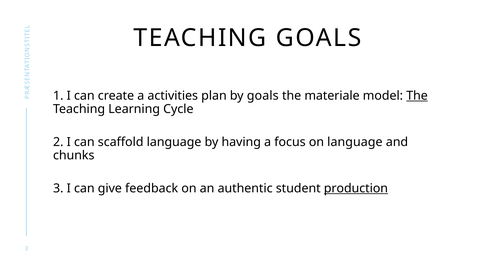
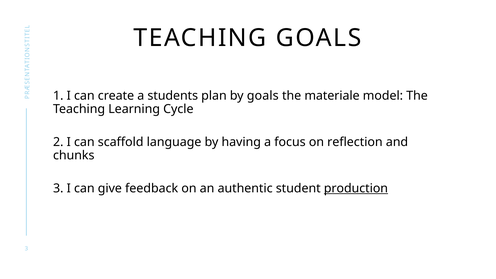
activities: activities -> students (173, 96)
The underline: present -> none (417, 96)
on language: language -> reflection (355, 142)
